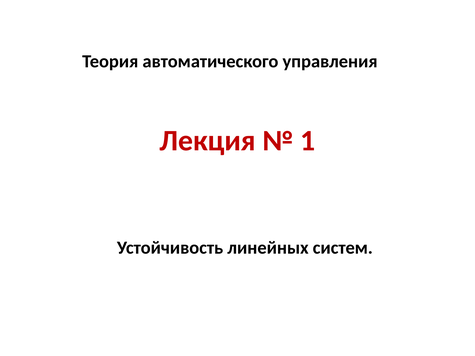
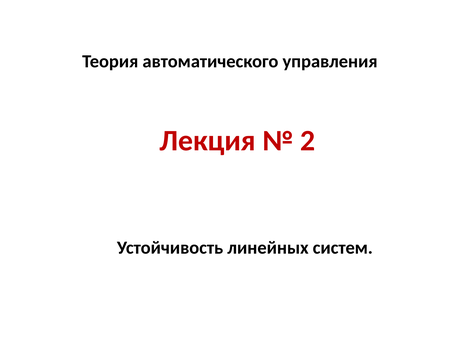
1: 1 -> 2 (308, 141)
